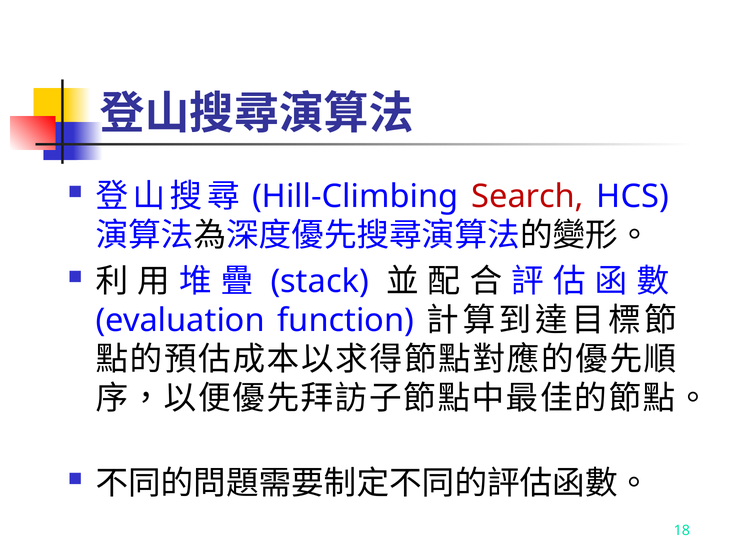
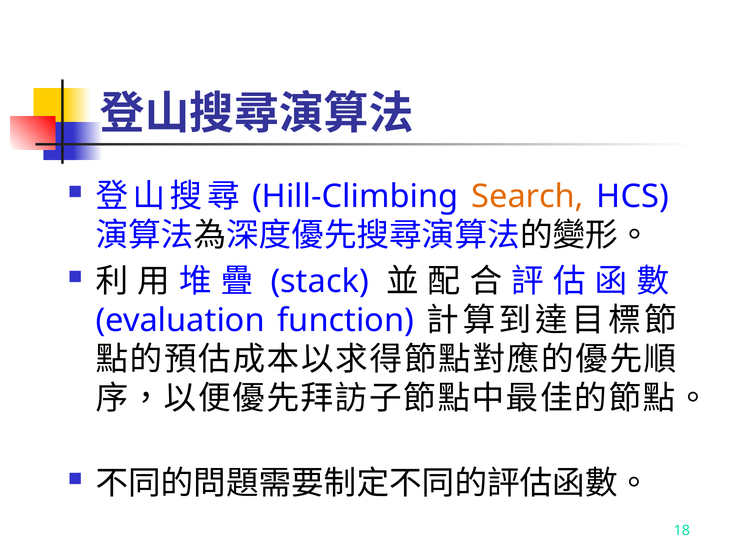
Search colour: red -> orange (528, 197)
